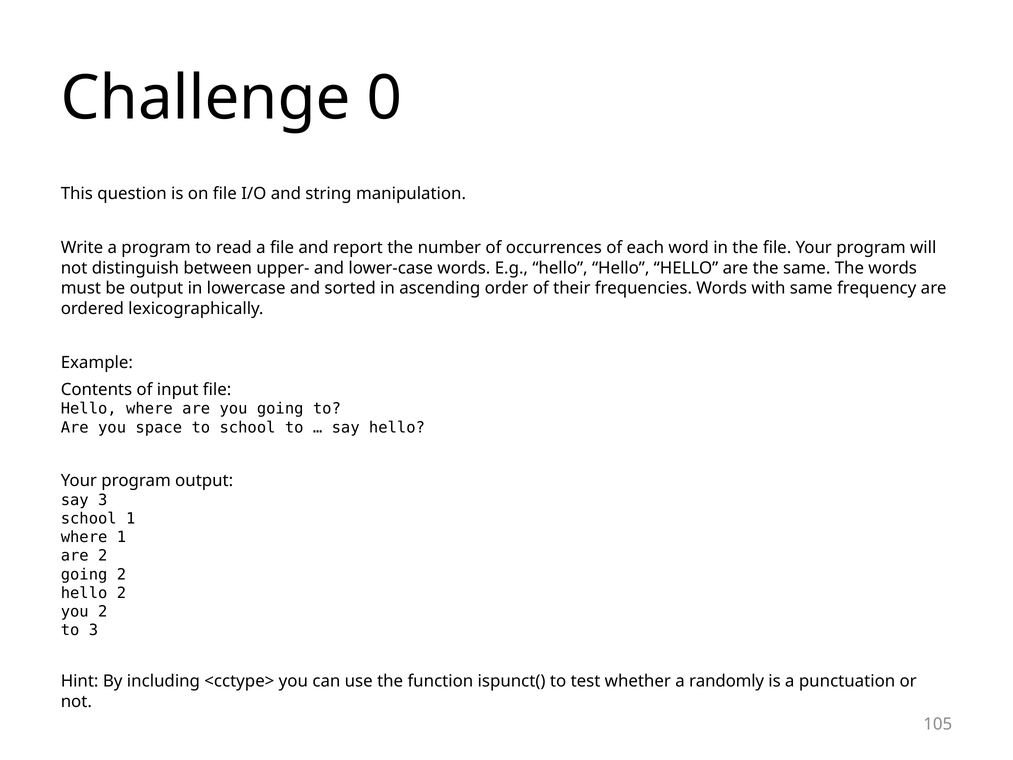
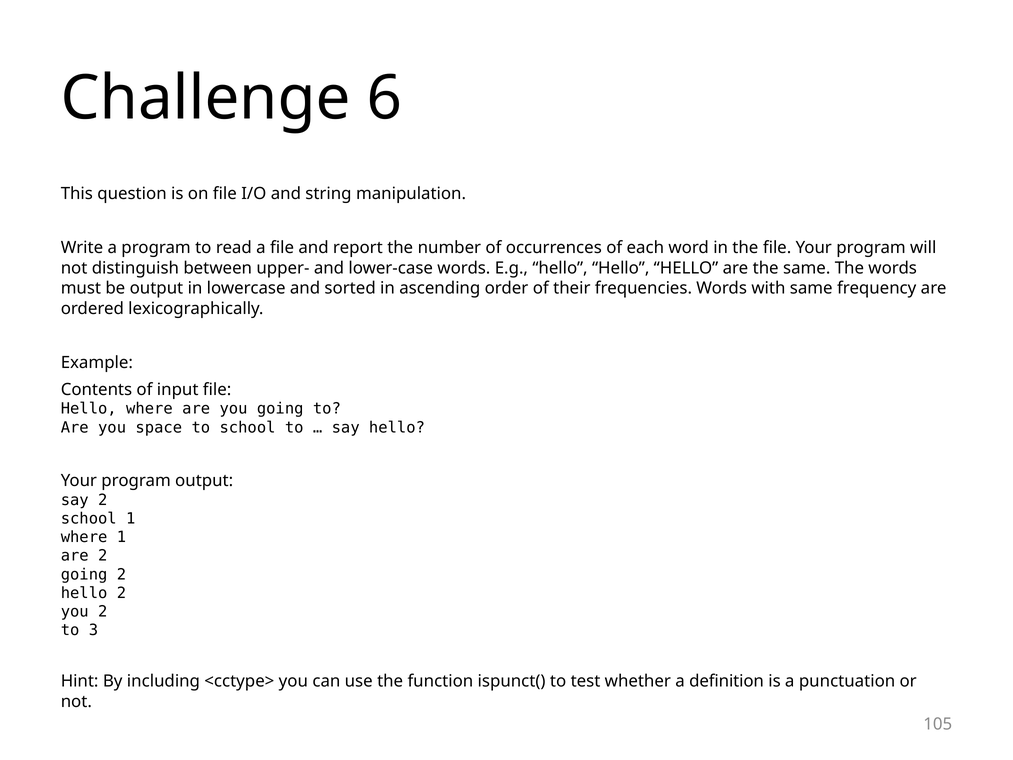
0: 0 -> 6 (385, 98)
say 3: 3 -> 2 (103, 500)
randomly: randomly -> definition (727, 681)
